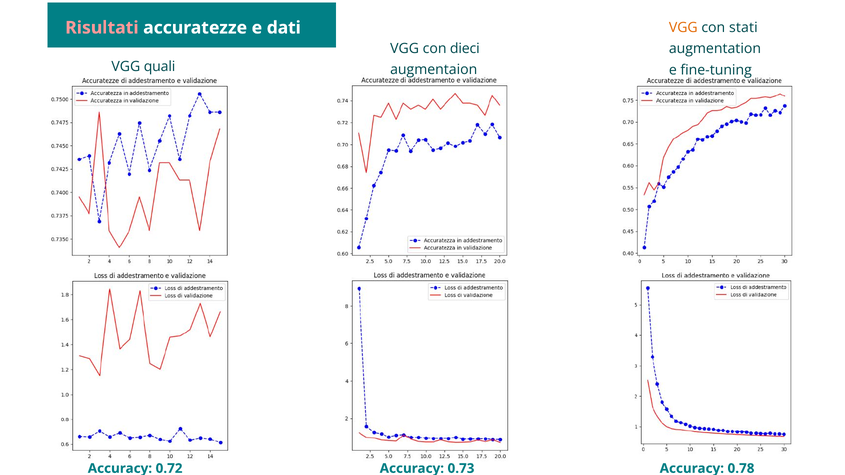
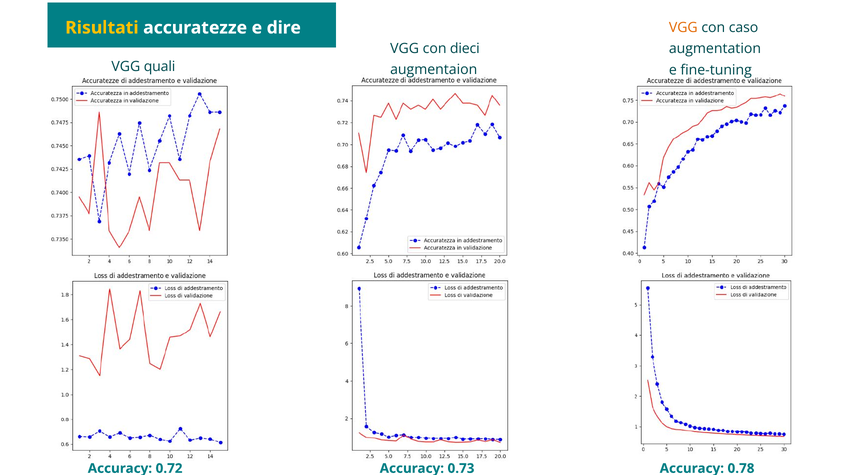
stati: stati -> caso (744, 28)
Risultati colour: pink -> yellow (102, 28)
dati: dati -> dire (284, 28)
